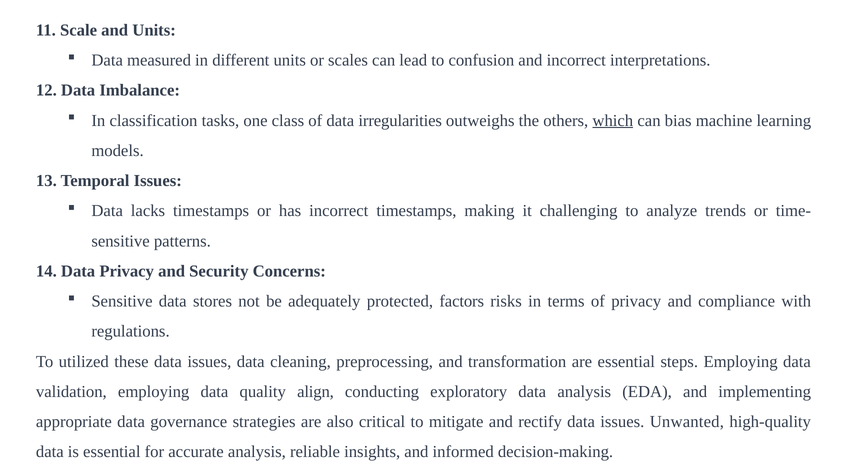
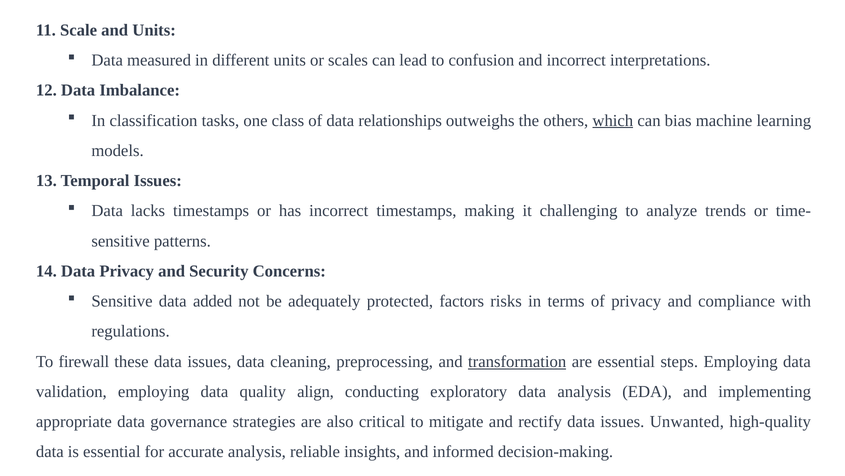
irregularities: irregularities -> relationships (400, 120)
stores: stores -> added (213, 301)
utilized: utilized -> firewall (84, 361)
transformation underline: none -> present (517, 361)
